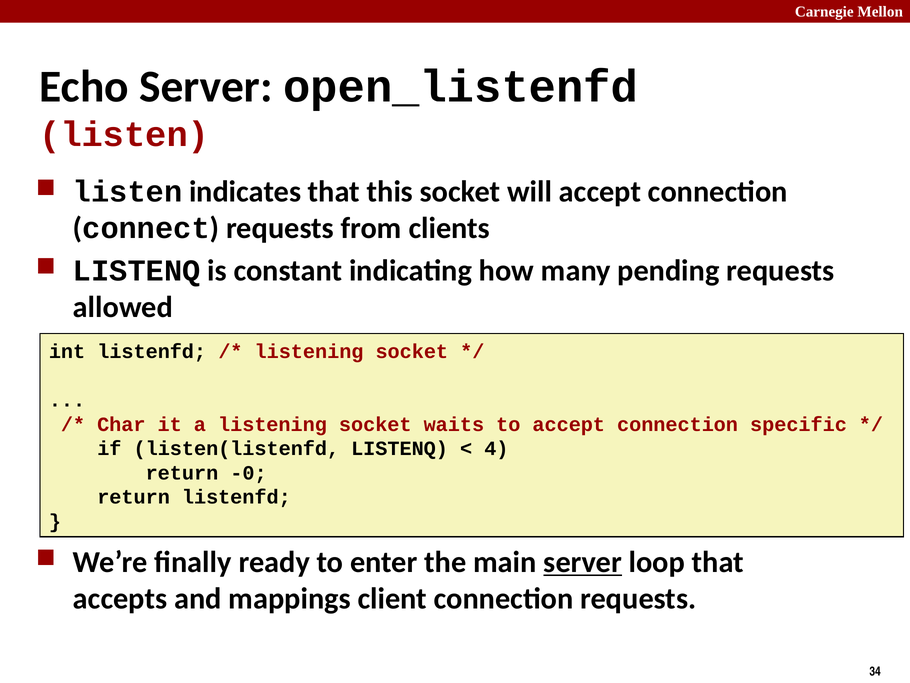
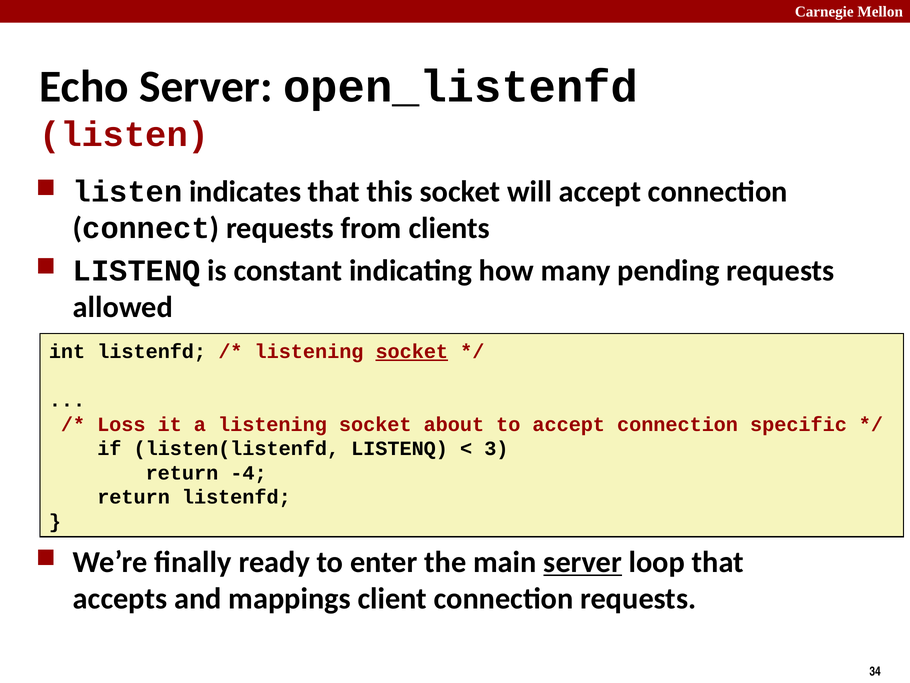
socket underline: none -> present (412, 351)
Char: Char -> Loss (121, 424)
waits: waits -> about (454, 424)
4: 4 -> 3 (496, 448)
-0: -0 -> -4 (248, 473)
